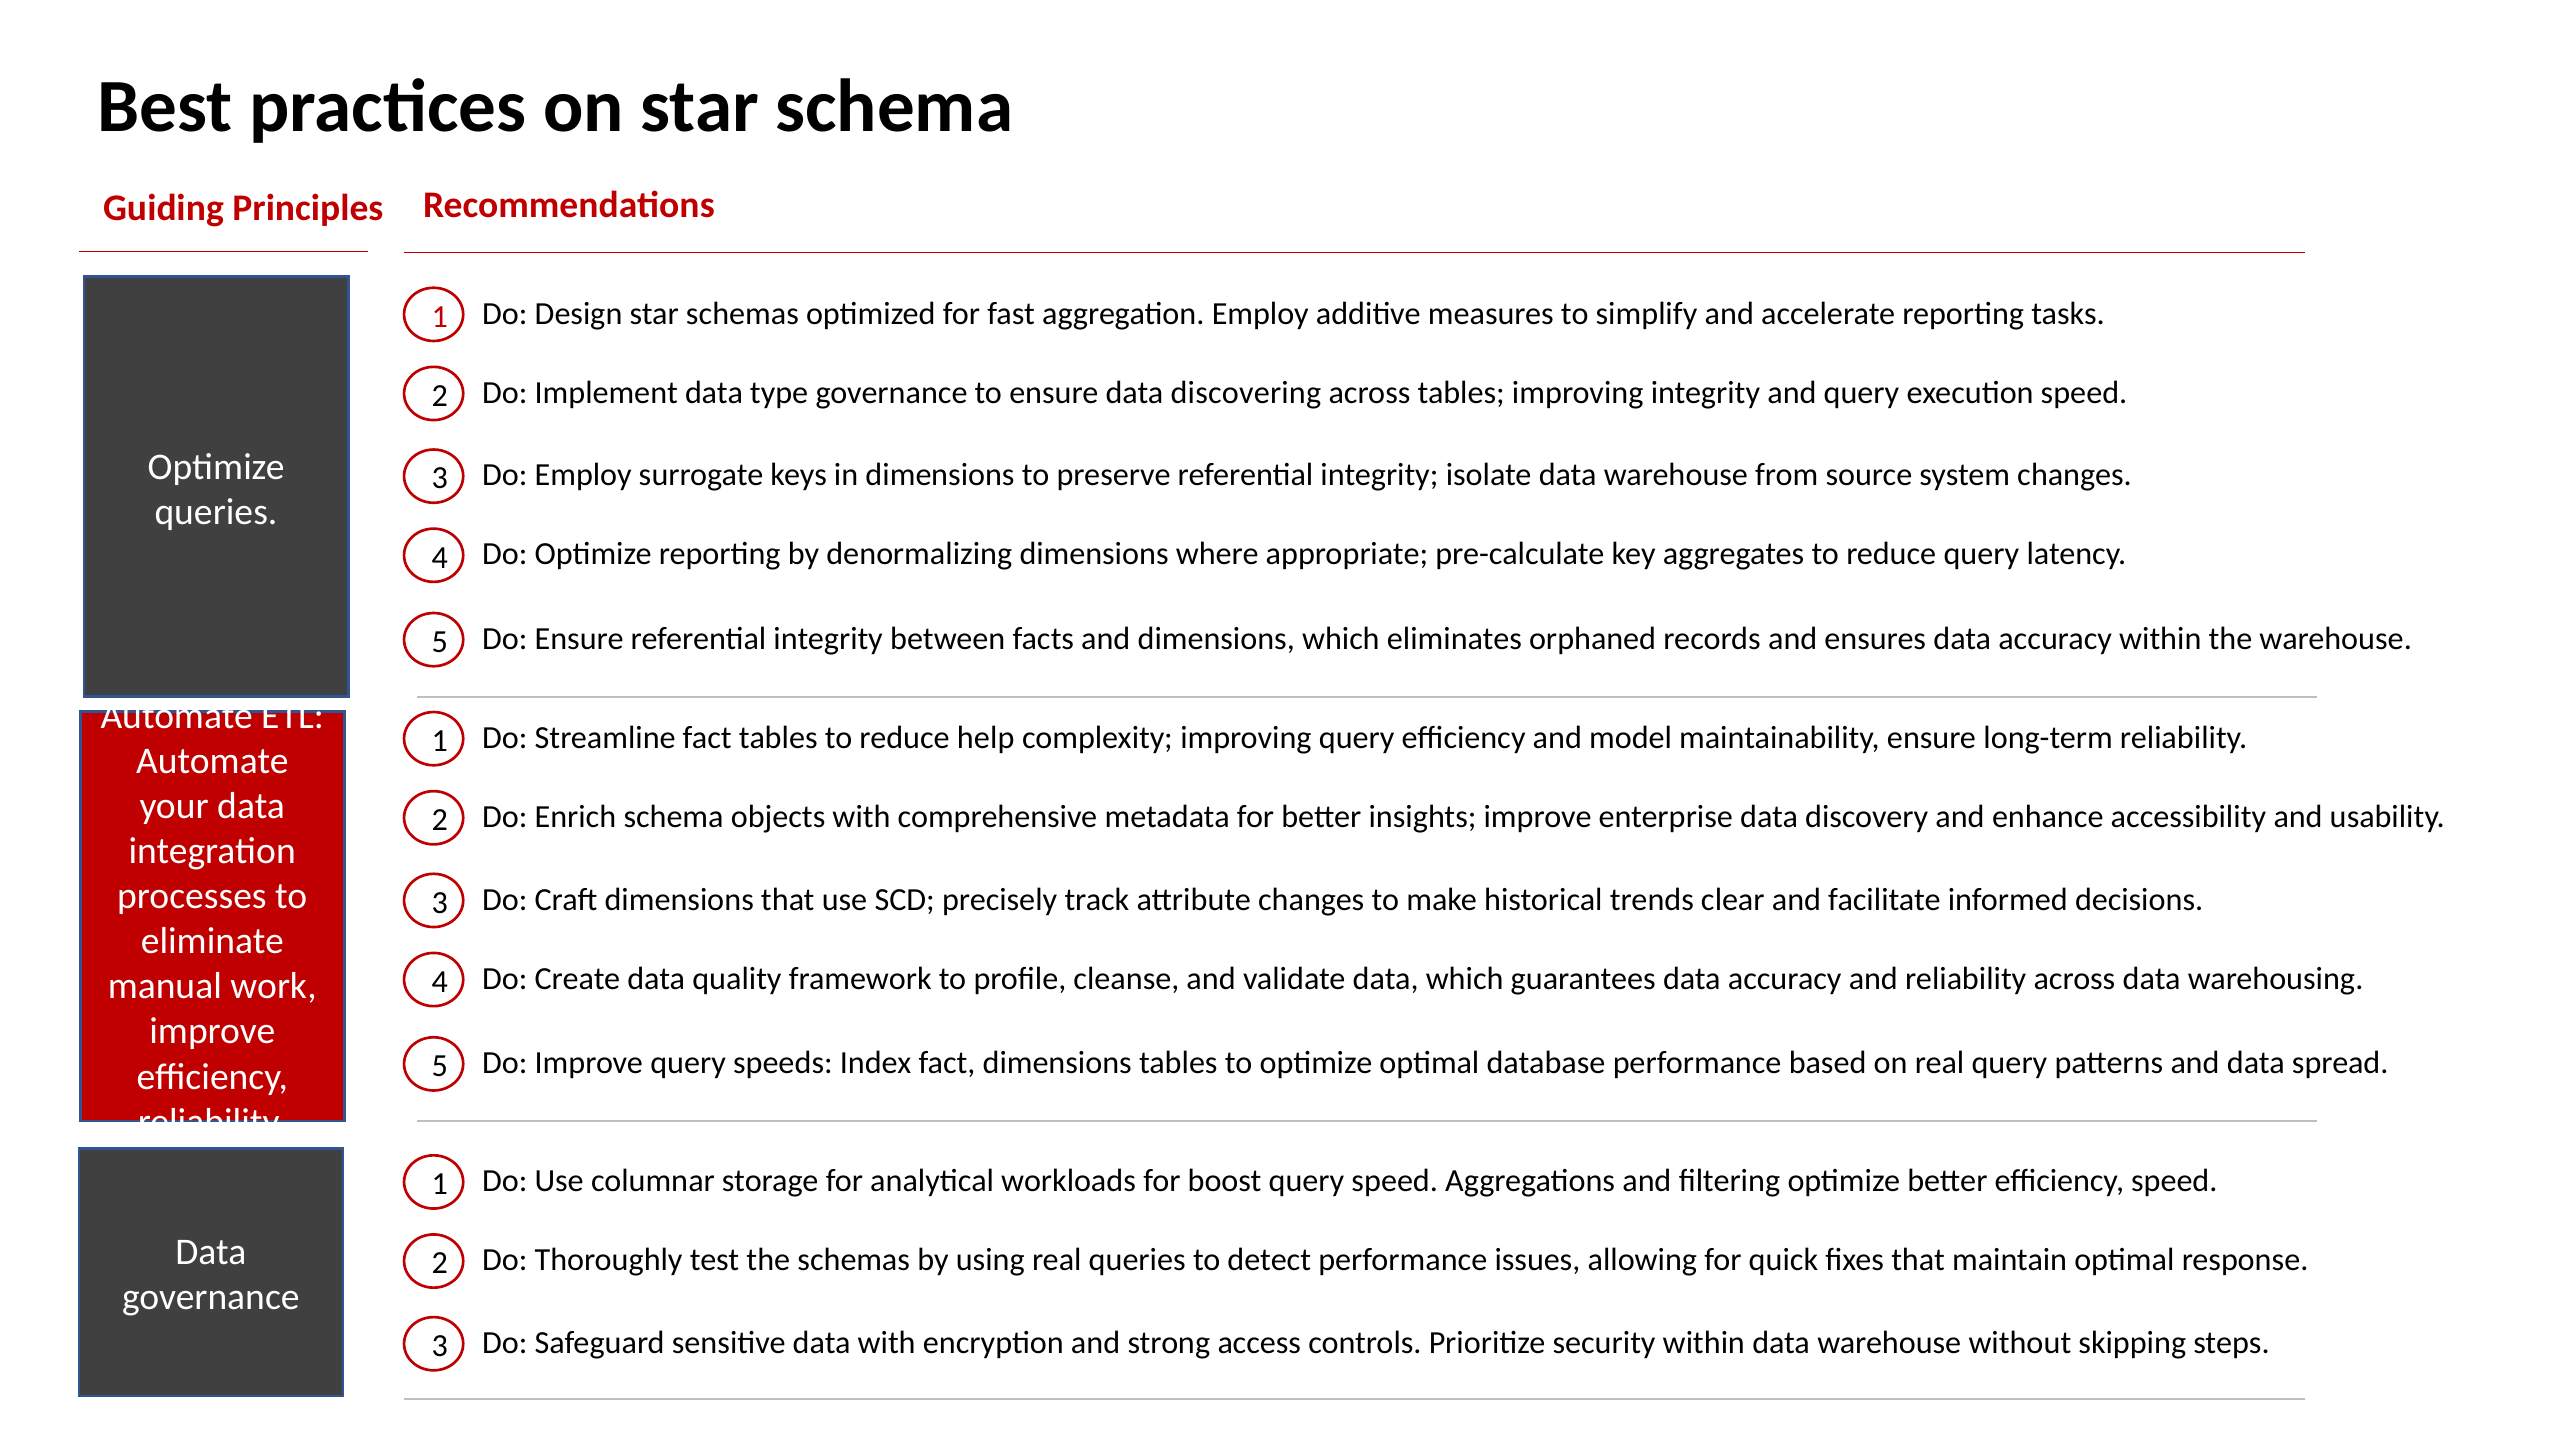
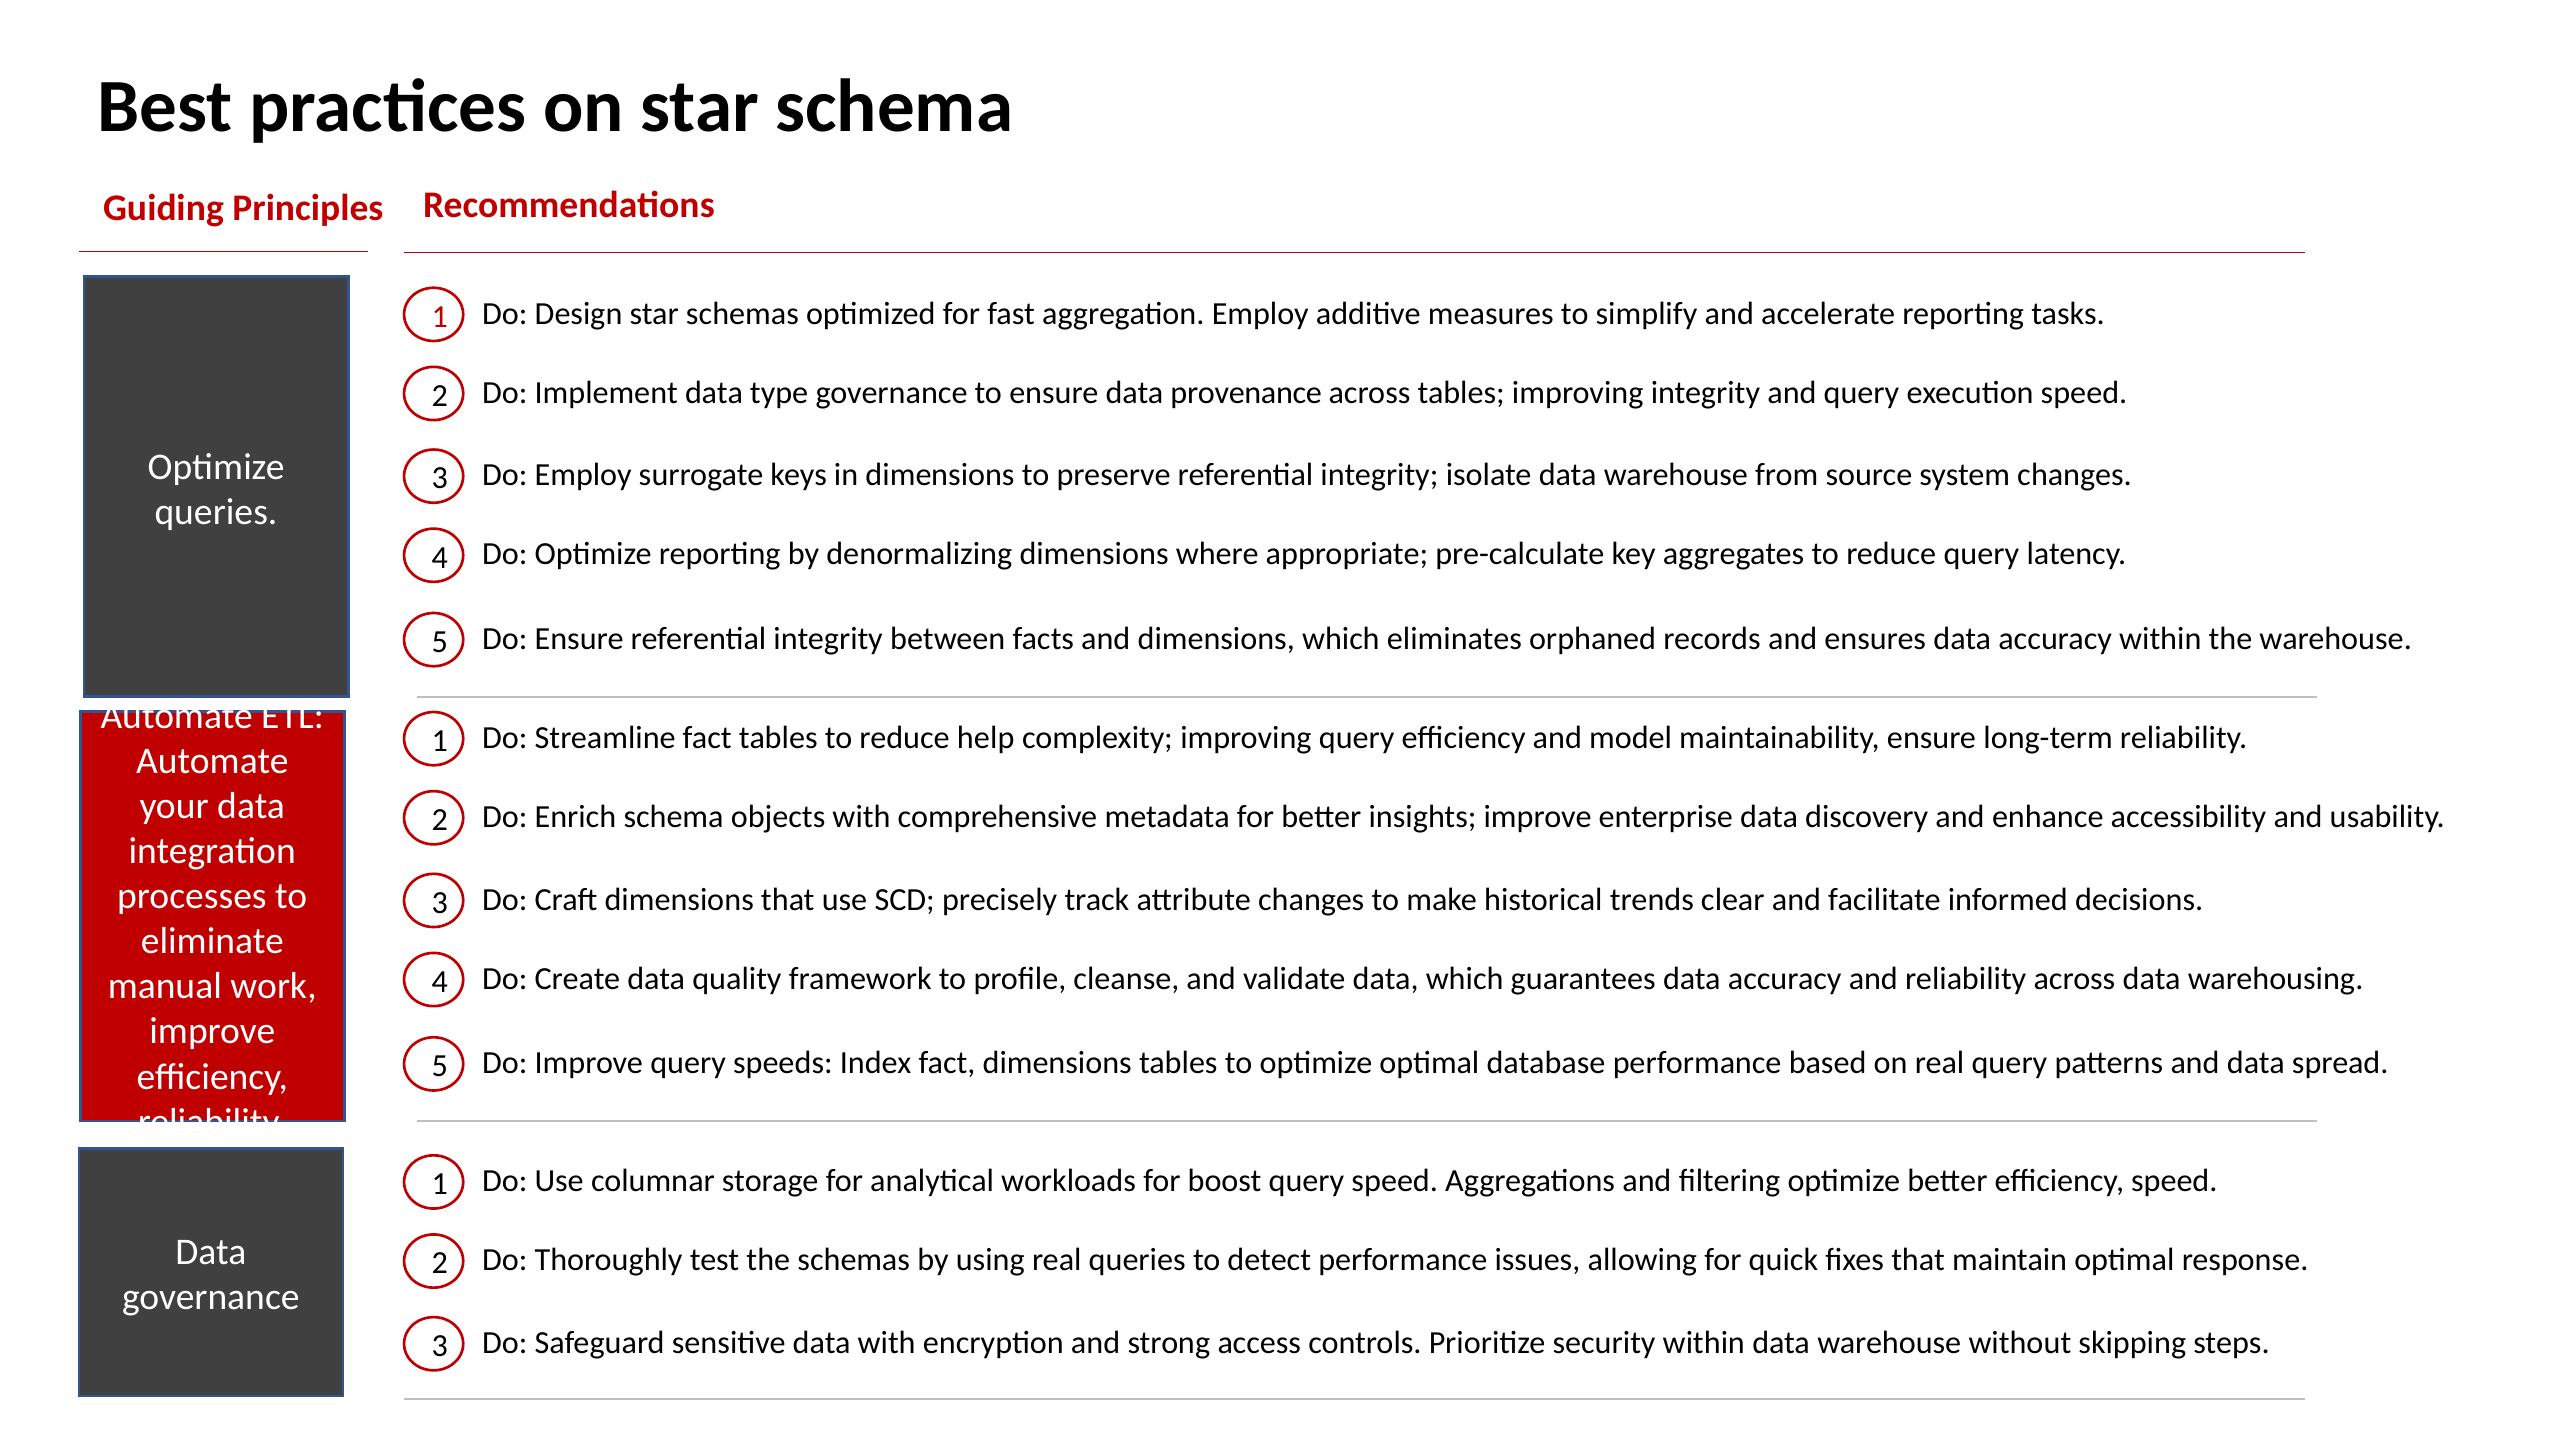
discovering: discovering -> provenance (1246, 393)
